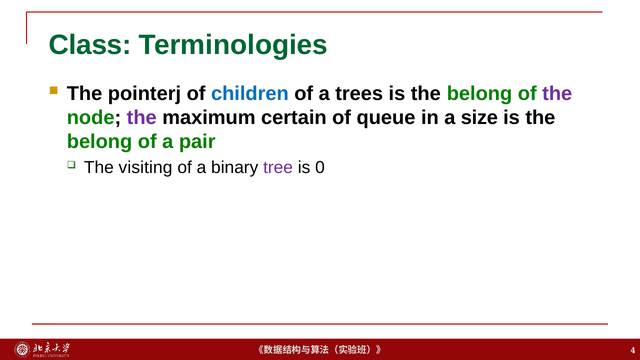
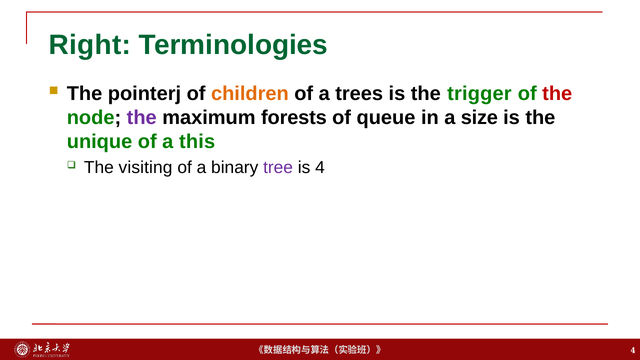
Class: Class -> Right (90, 45)
children colour: blue -> orange (250, 94)
belong: belong -> trigger (479, 94)
the colour: purple -> red (557, 94)
certain: certain -> forests (294, 118)
belong: belong -> unique (100, 142)
pair: pair -> this (197, 142)
is 0: 0 -> 4 (320, 167)
